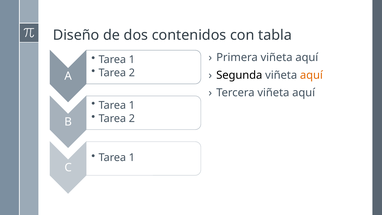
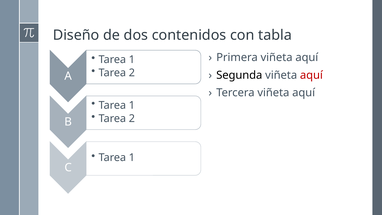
aquí colour: orange -> red (311, 75)
